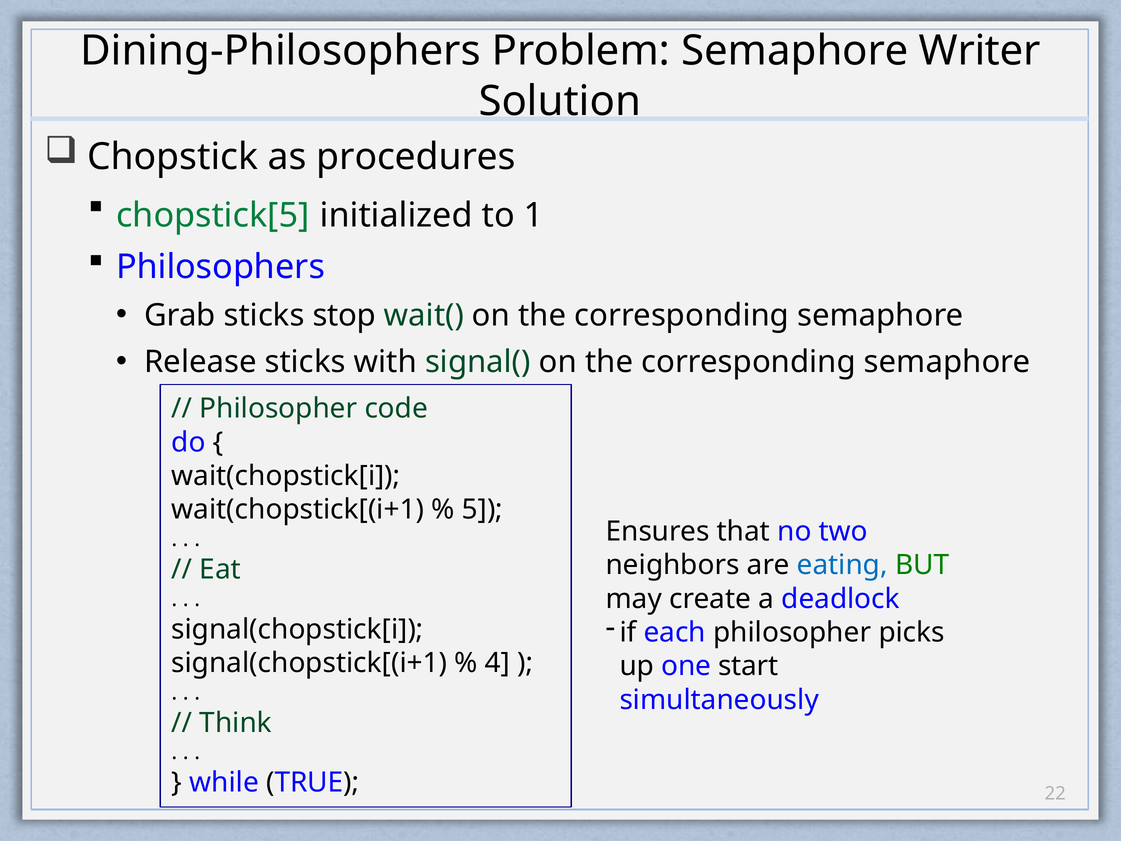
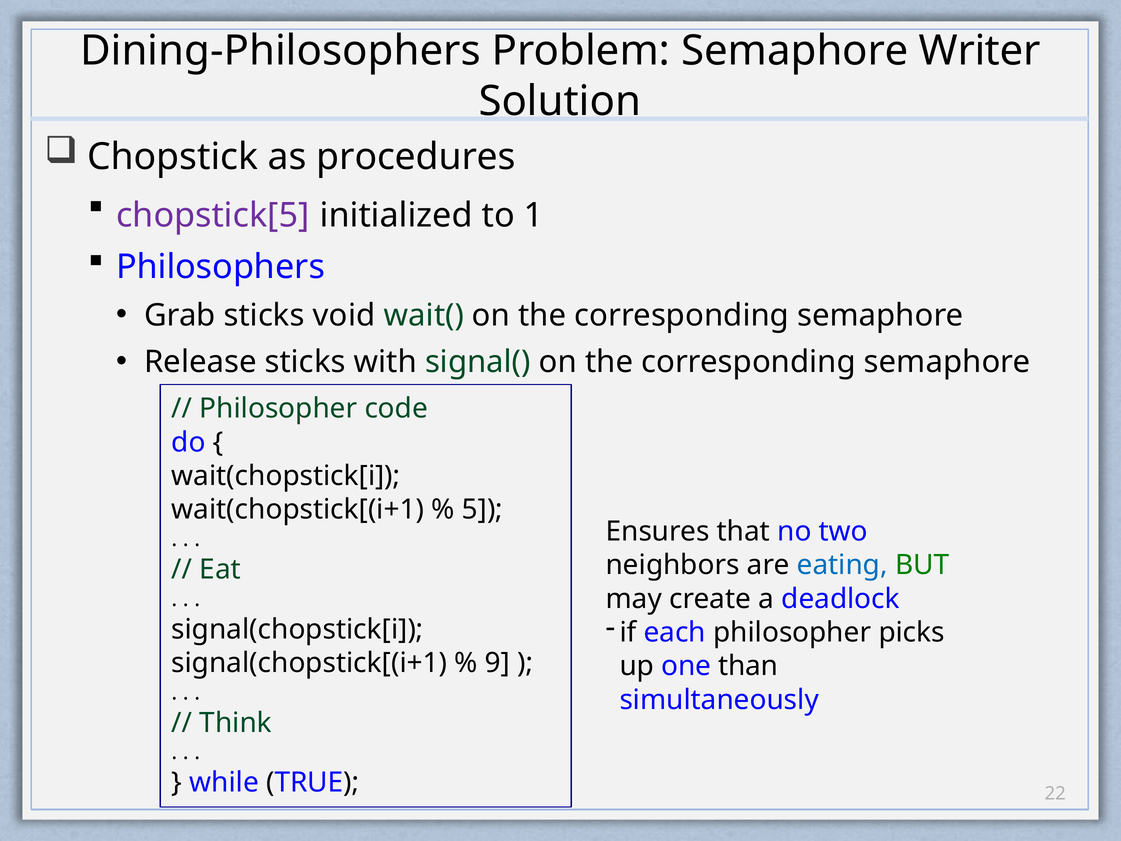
chopstick[5 colour: green -> purple (213, 215)
stop: stop -> void (344, 315)
4: 4 -> 9 (498, 663)
start: start -> than (748, 666)
